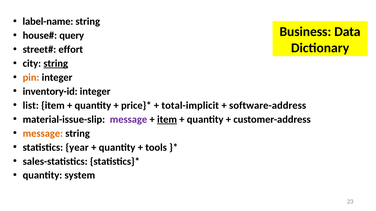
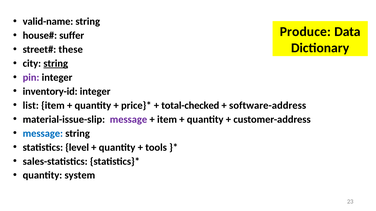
label-name: label-name -> valid-name (48, 22)
Business: Business -> Produce (305, 32)
query: query -> suffer (72, 36)
effort: effort -> these (71, 50)
pin colour: orange -> purple (31, 78)
total-implicit: total-implicit -> total-checked (190, 106)
item underline: present -> none (167, 120)
message colour: orange -> blue (43, 134)
year: year -> level (77, 148)
